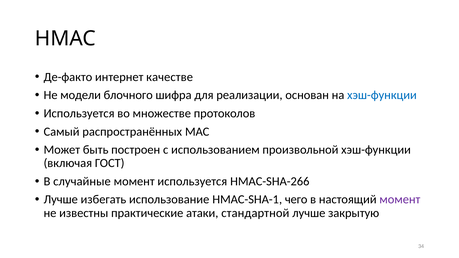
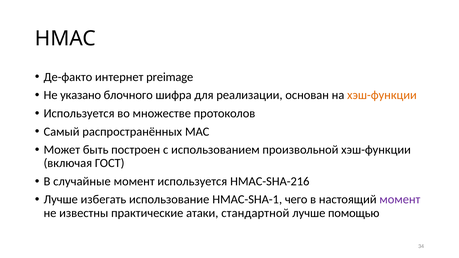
качестве: качестве -> preimage (170, 77)
модели: модели -> указано (81, 95)
хэш-функции colour: blue -> orange (382, 95)
HMAC-SHA-266: HMAC-SHA-266 -> HMAC-SHA-216 (270, 182)
закрытую: закрытую -> помощью (354, 213)
